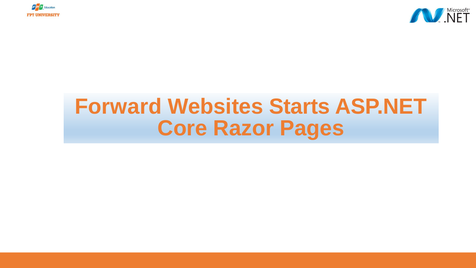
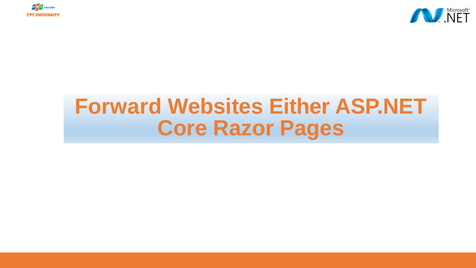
Starts: Starts -> Either (300, 106)
